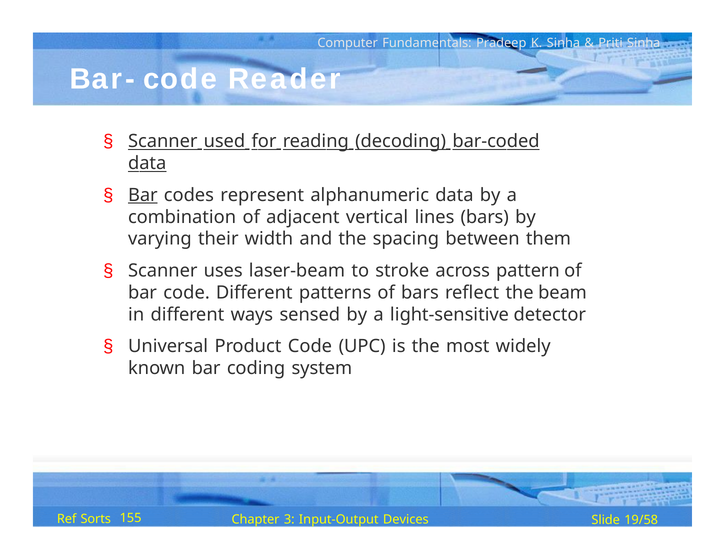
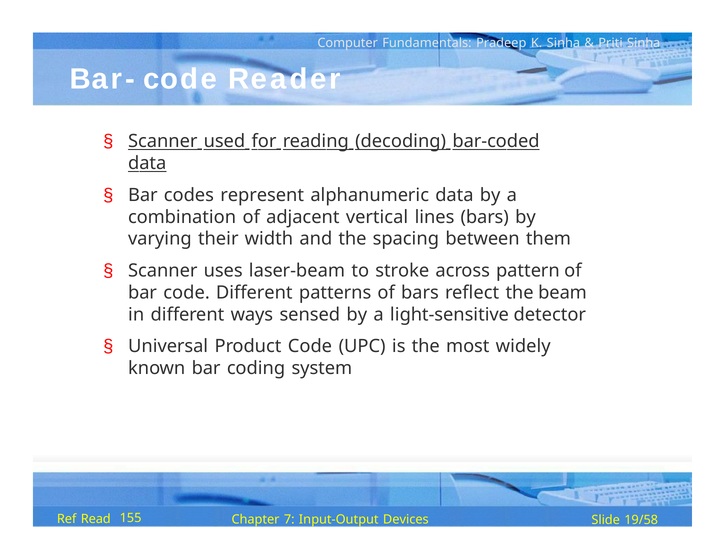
Bar underline: present -> none (143, 195)
Sorts: Sorts -> Read (96, 519)
3: 3 -> 7 (289, 520)
